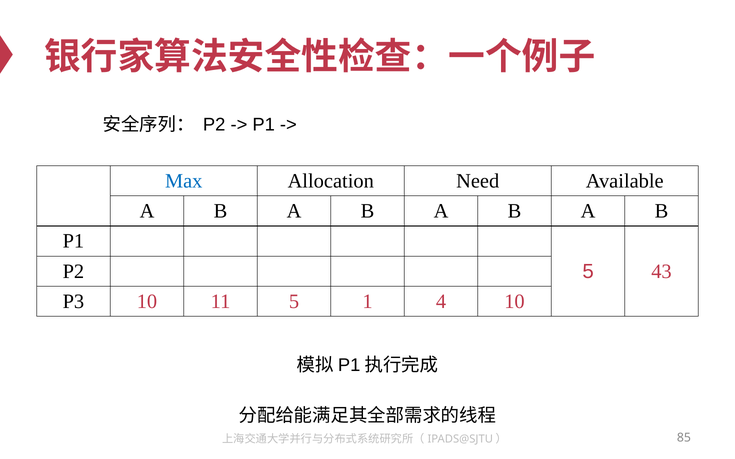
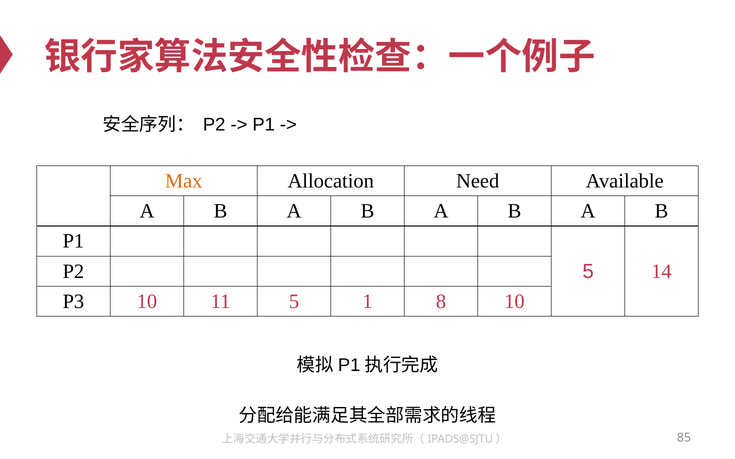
Max colour: blue -> orange (184, 181)
43: 43 -> 14 (661, 272)
4: 4 -> 8 (441, 302)
